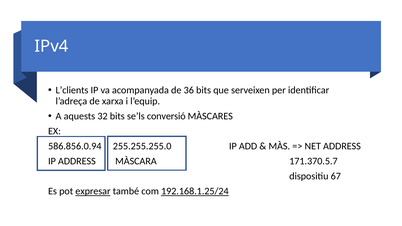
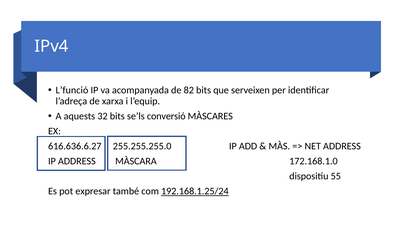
L’clients: L’clients -> L’funció (72, 90)
36: 36 -> 82 (189, 90)
586.856.0.94: 586.856.0.94 -> 616.636.6.27 (75, 146)
171.370.5.7: 171.370.5.7 -> 172.168.1.0 (313, 161)
67: 67 -> 55 (336, 176)
expresar underline: present -> none (93, 191)
